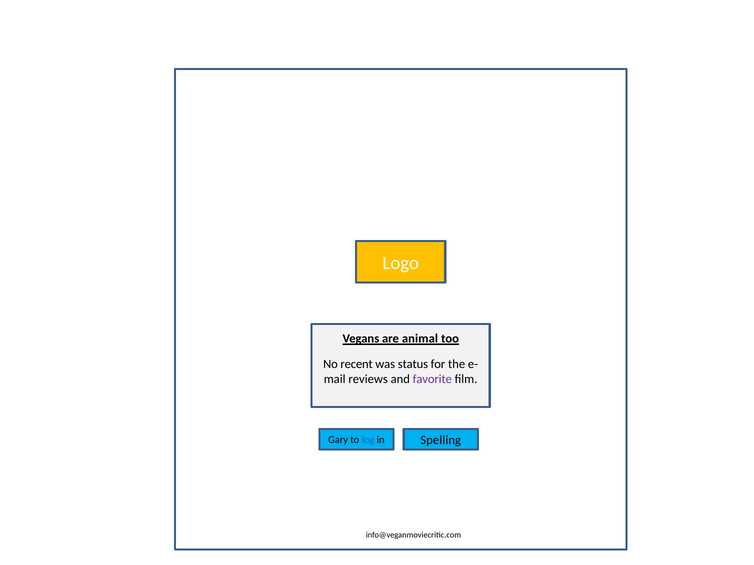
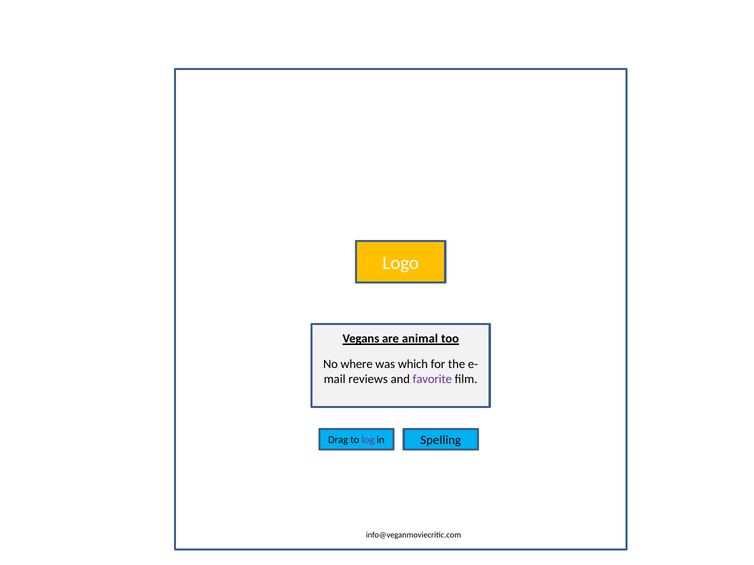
recent: recent -> where (357, 364)
status: status -> which (413, 364)
Gary: Gary -> Drag (338, 440)
log colour: blue -> purple (368, 440)
